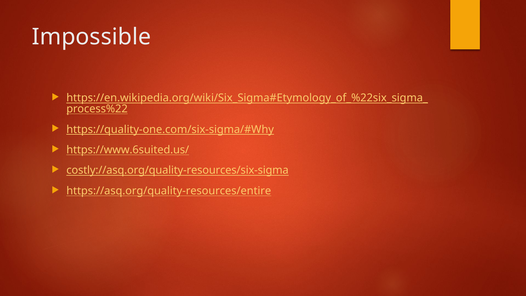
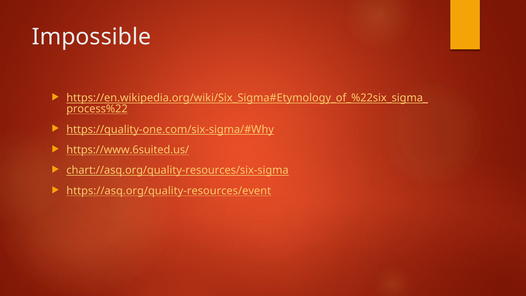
costly://asq.org/quality-resources/six-sigma: costly://asq.org/quality-resources/six-sigma -> chart://asq.org/quality-resources/six-sigma (177, 170)
https://asq.org/quality-resources/entire: https://asq.org/quality-resources/entire -> https://asq.org/quality-resources/event (169, 191)
